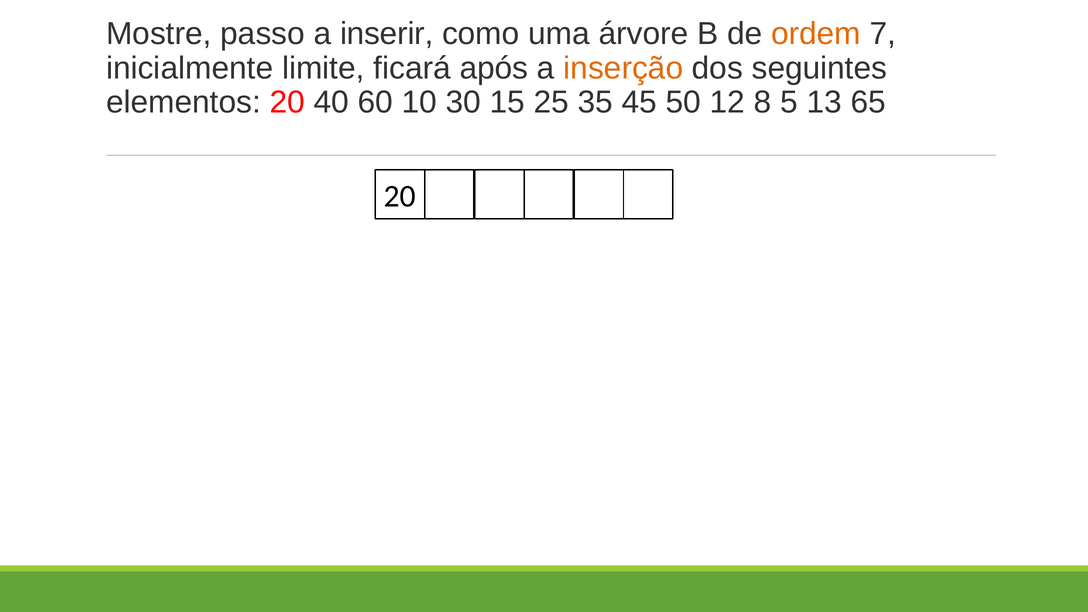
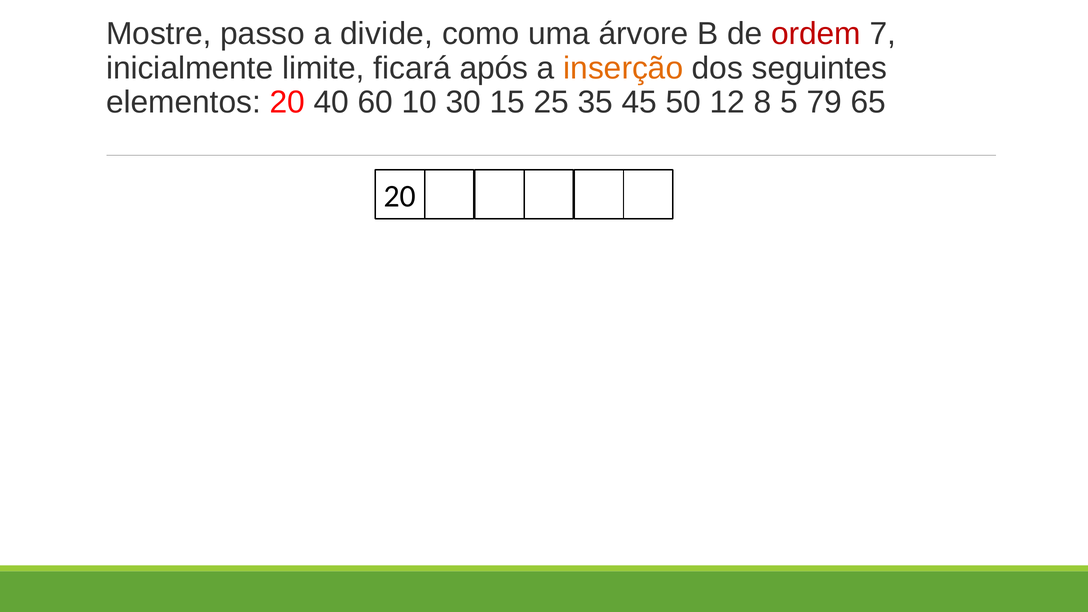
inserir: inserir -> divide (387, 34)
ordem colour: orange -> red (816, 34)
13: 13 -> 79 (824, 102)
